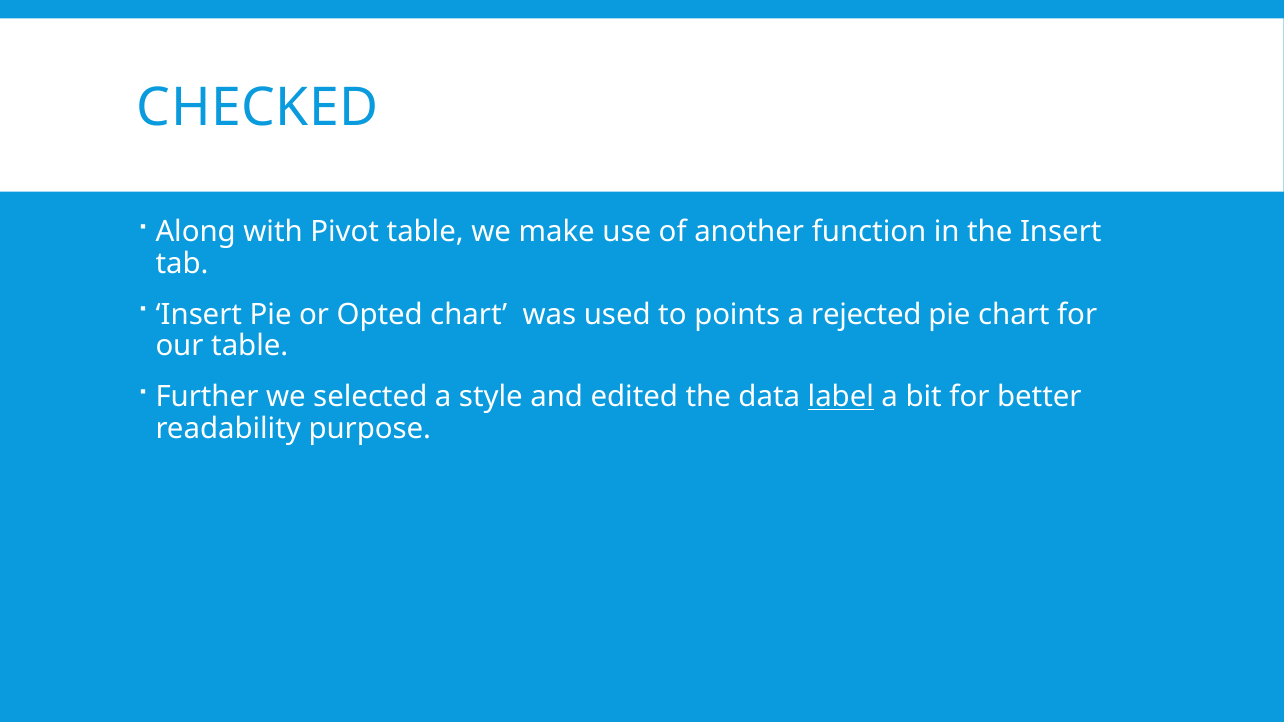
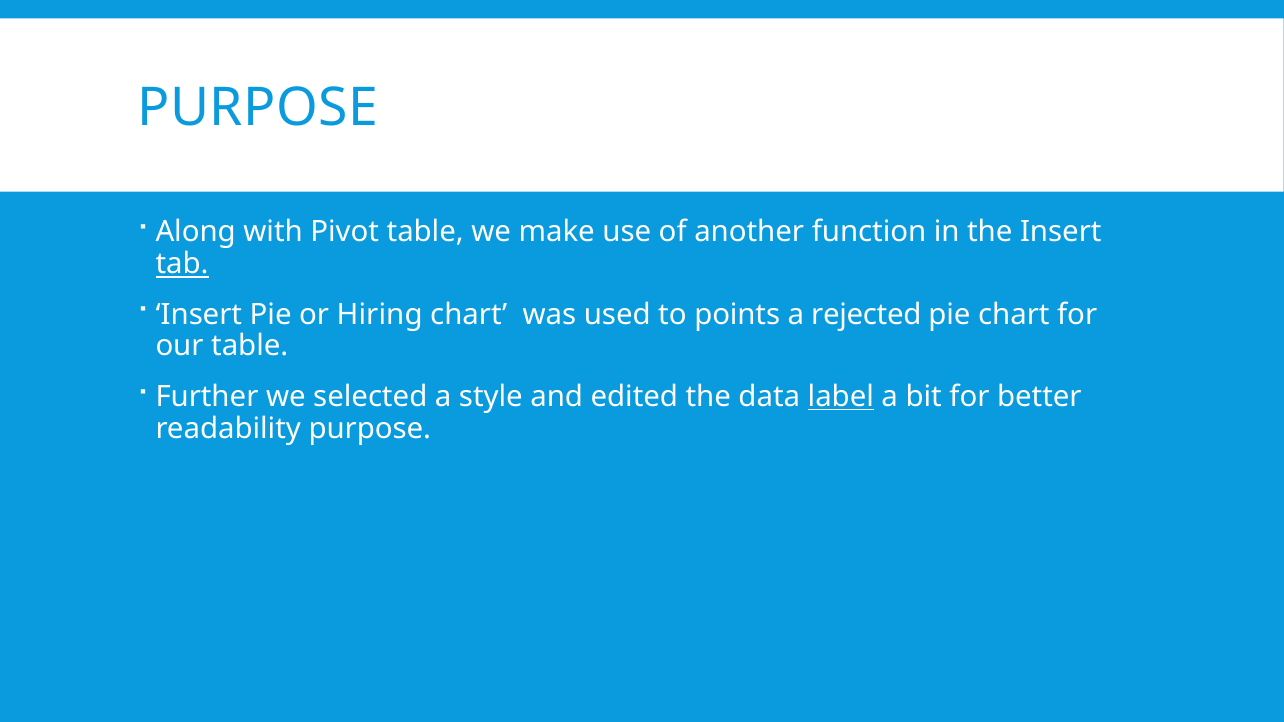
CHECKED: CHECKED -> PURPOSE (258, 108)
tab underline: none -> present (182, 264)
Opted: Opted -> Hiring (380, 315)
